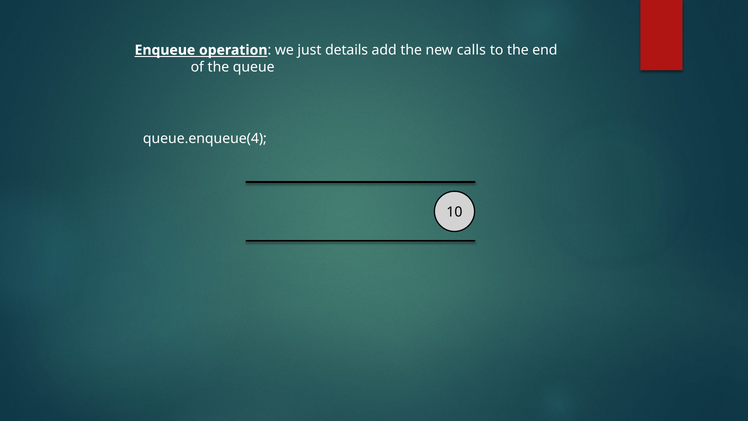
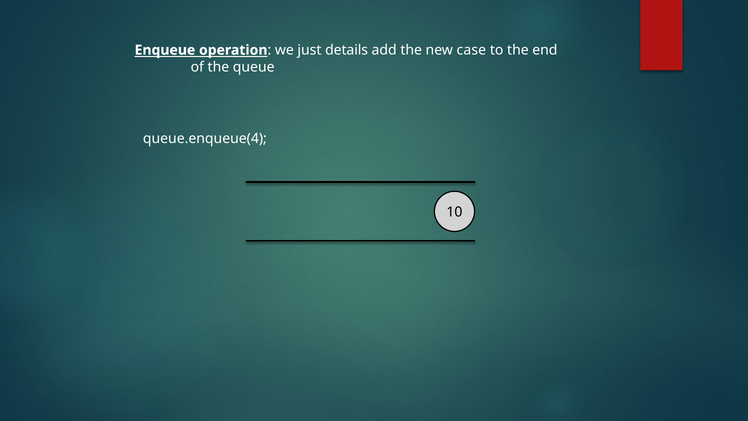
calls: calls -> case (471, 50)
